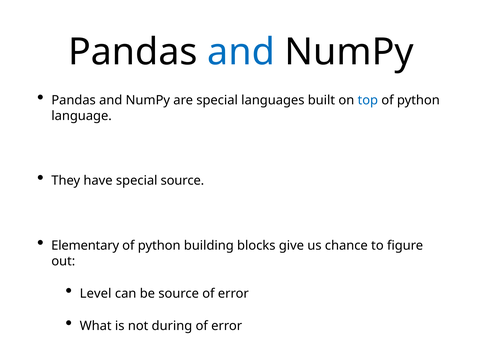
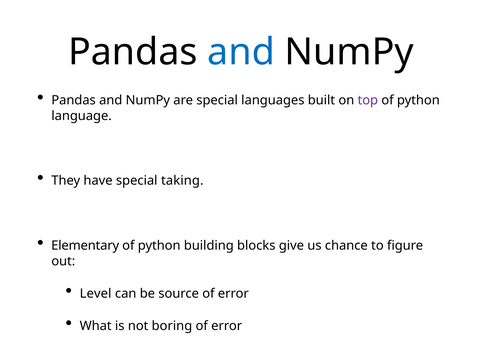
top colour: blue -> purple (368, 100)
special source: source -> taking (182, 181)
during: during -> boring (172, 326)
